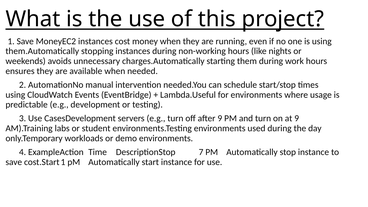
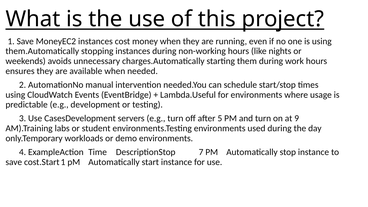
after 9: 9 -> 5 (220, 118)
